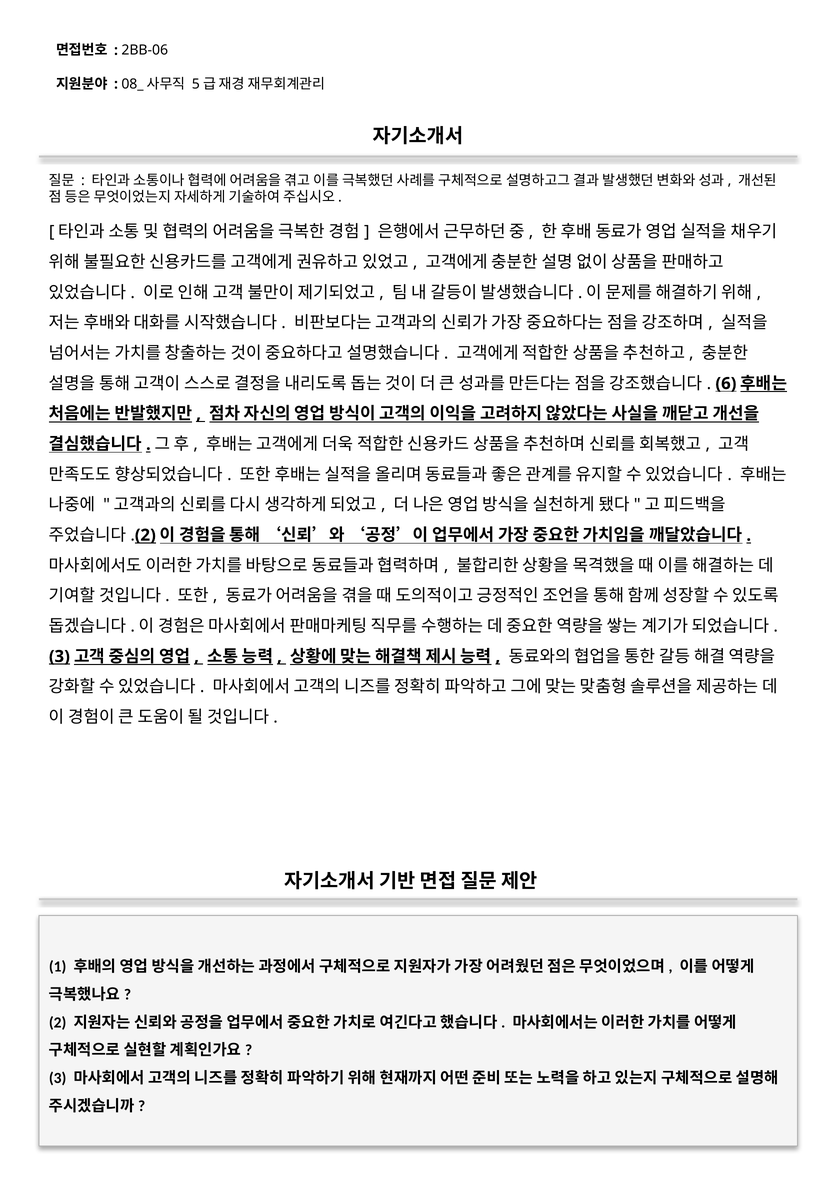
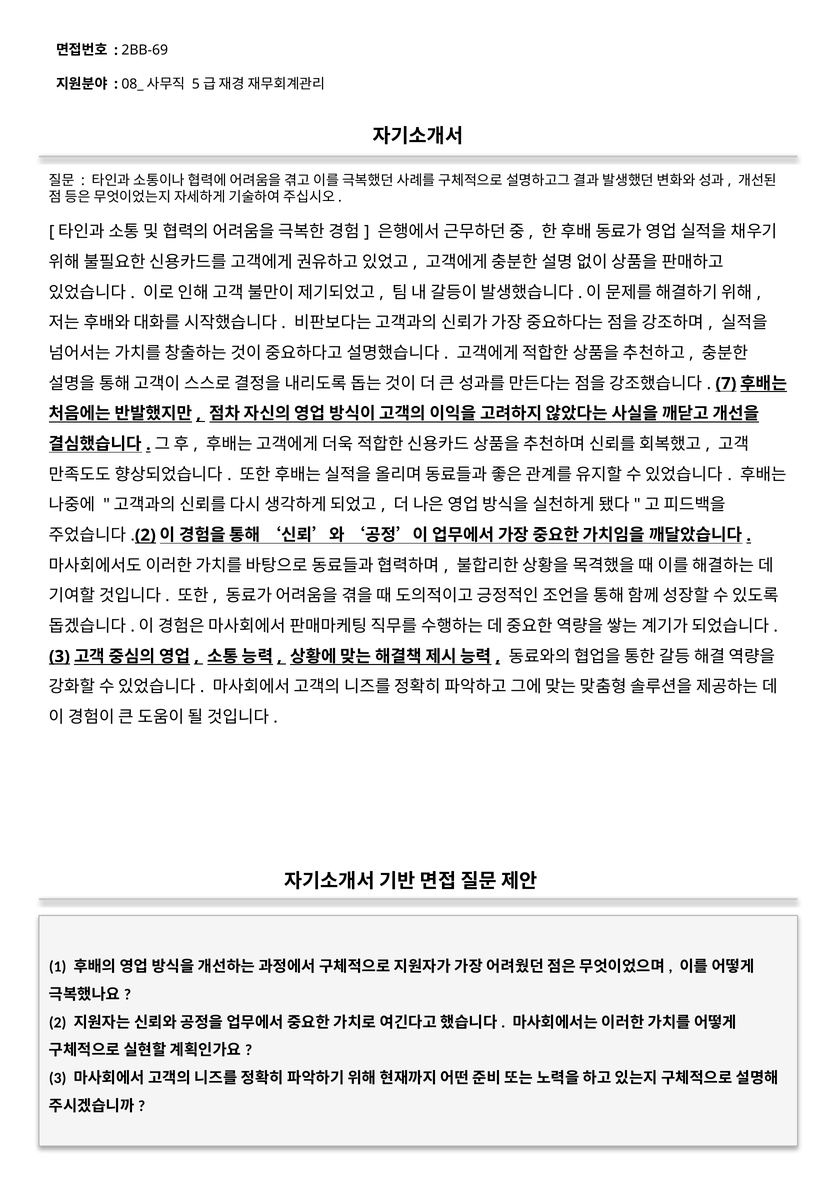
2BB-06: 2BB-06 -> 2BB-69 (145, 50)
6: 6 -> 7 (726, 384)
